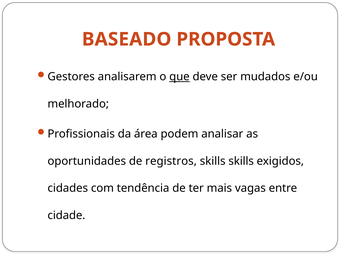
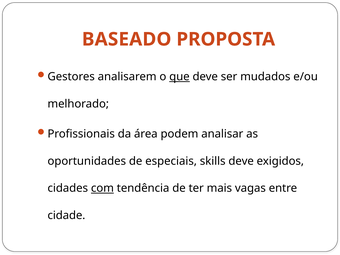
registros: registros -> especiais (171, 161)
skills skills: skills -> deve (241, 161)
com underline: none -> present (102, 188)
